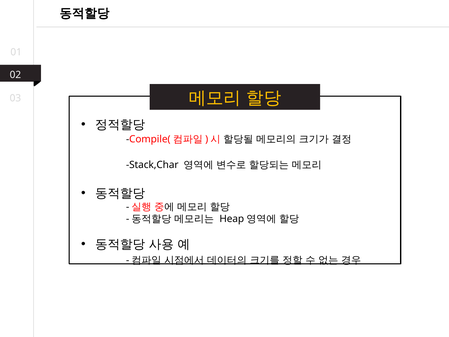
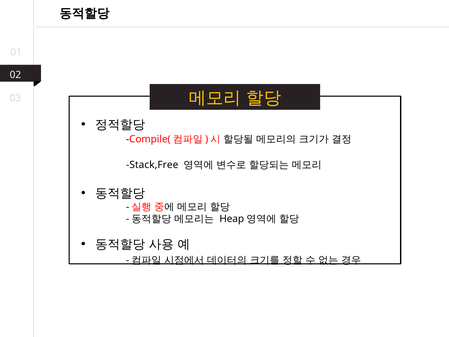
Stack,Char: Stack,Char -> Stack,Free (152, 165)
